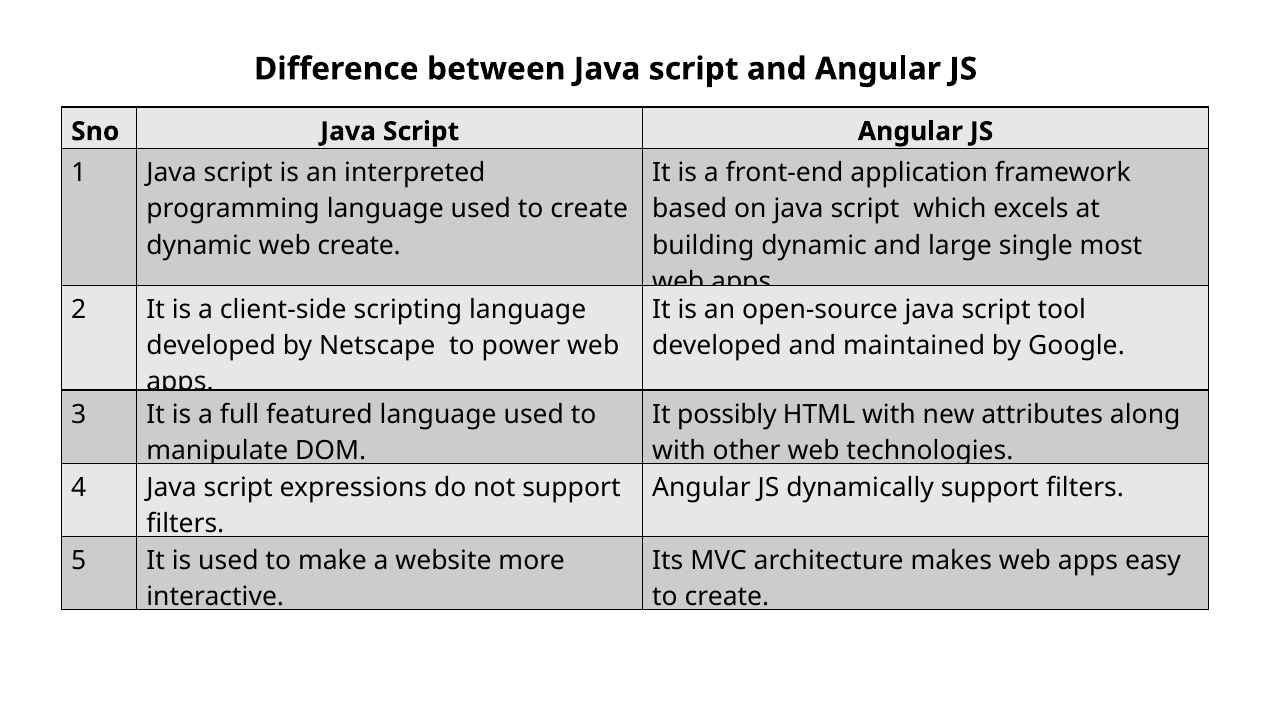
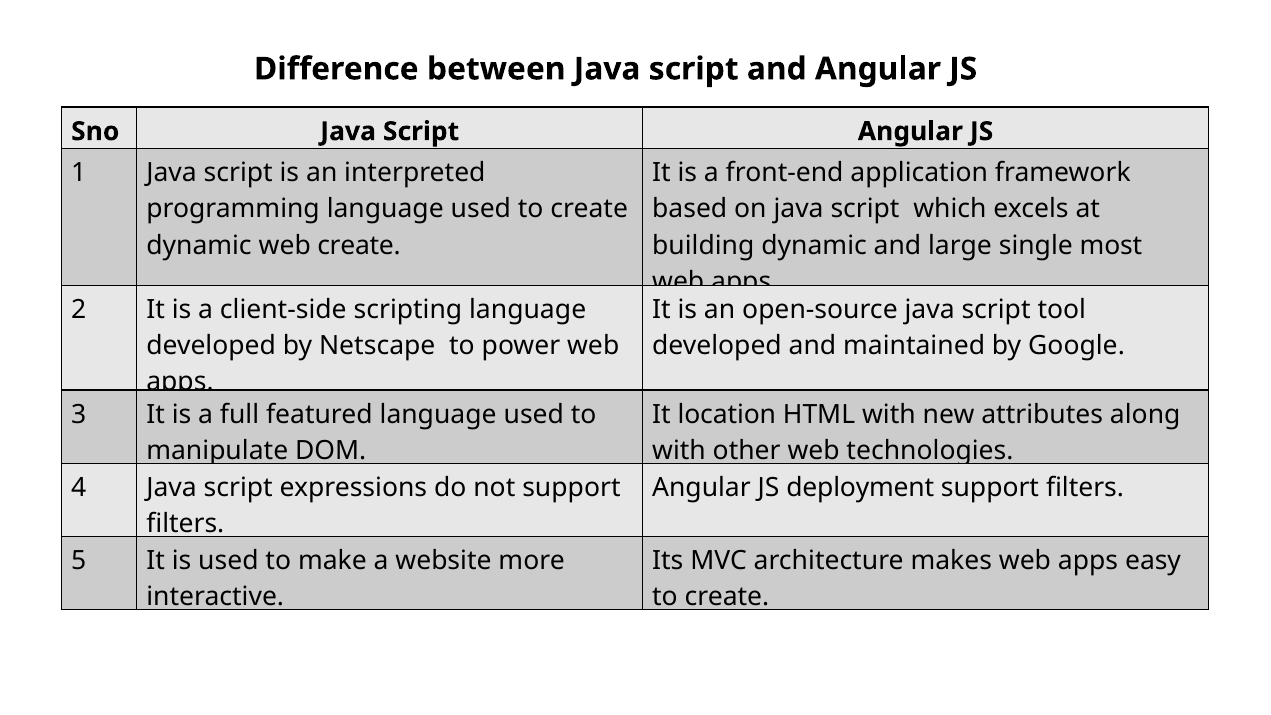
possibly: possibly -> location (727, 414)
dynamically: dynamically -> deployment (860, 488)
